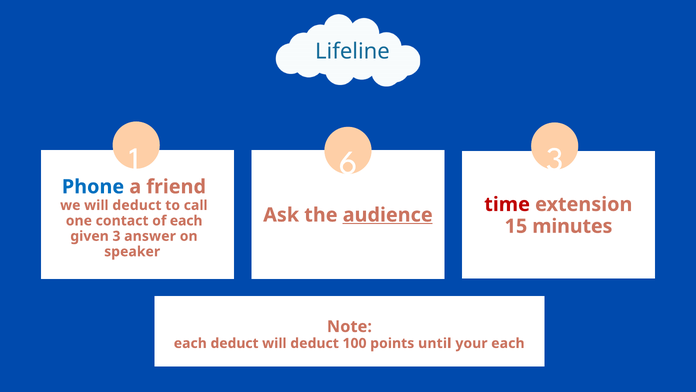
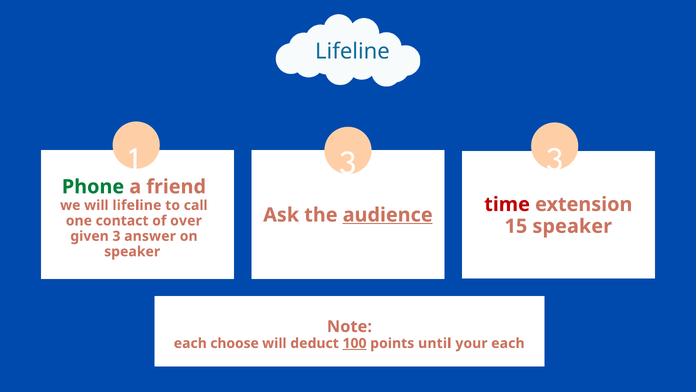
1 6: 6 -> 3 (348, 163)
Phone colour: blue -> green (93, 187)
we will deduct: deduct -> lifeline (137, 205)
of each: each -> over (186, 220)
15 minutes: minutes -> speaker (572, 226)
each deduct: deduct -> choose (235, 343)
100 underline: none -> present (355, 343)
